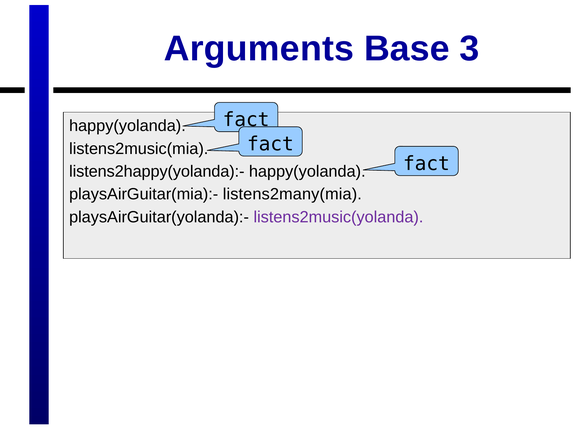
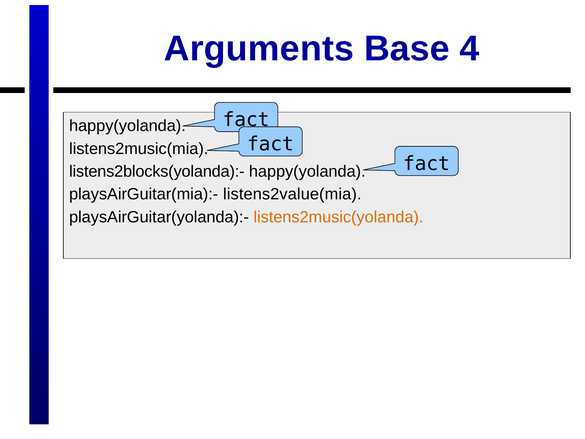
3: 3 -> 4 (469, 49)
listens2happy(yolanda):-: listens2happy(yolanda):- -> listens2blocks(yolanda):- (157, 171)
listens2many(mia: listens2many(mia -> listens2value(mia (292, 194)
listens2music(yolanda colour: purple -> orange (338, 217)
